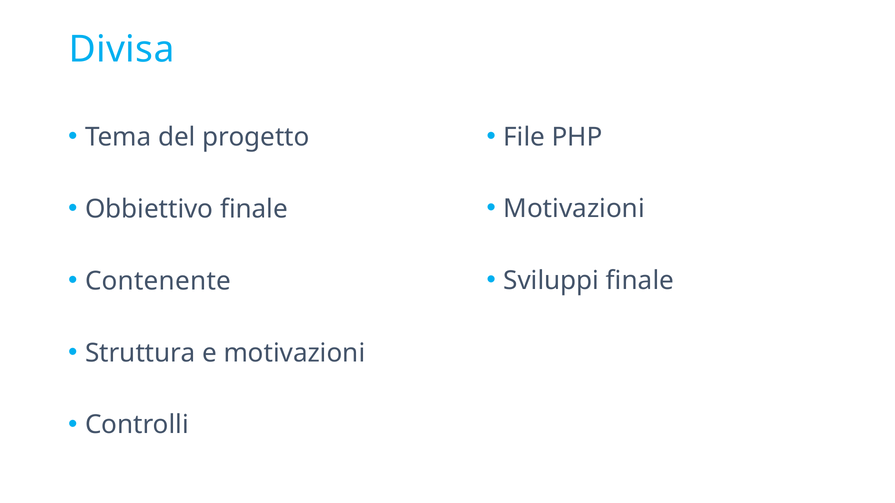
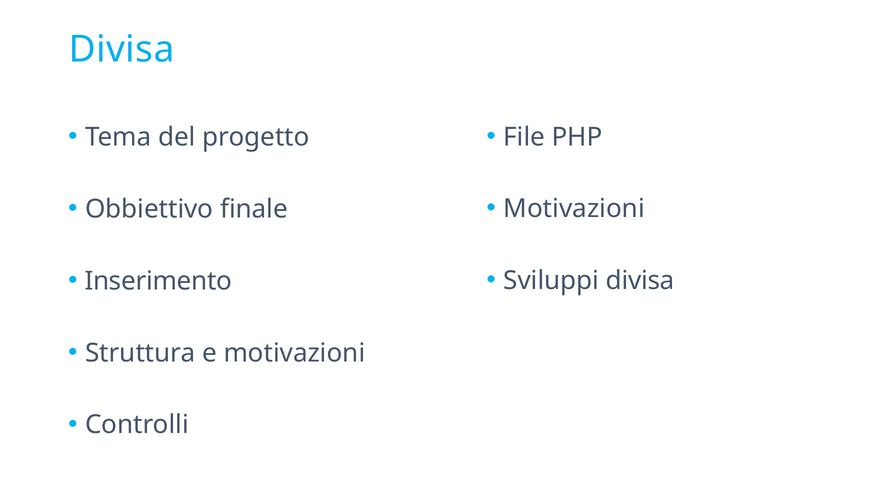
Sviluppi finale: finale -> divisa (640, 281)
Contenente: Contenente -> Inserimento (158, 281)
